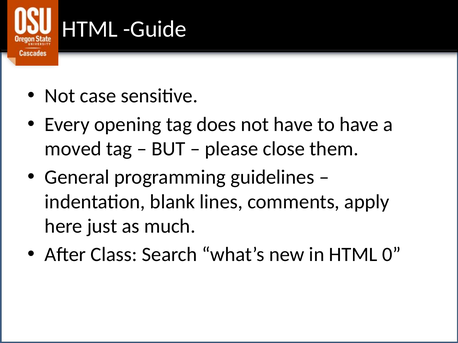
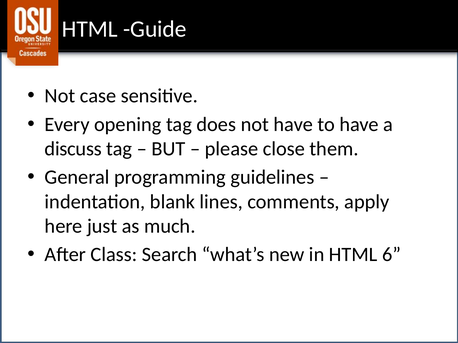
moved: moved -> discuss (73, 149)
0: 0 -> 6 (392, 255)
